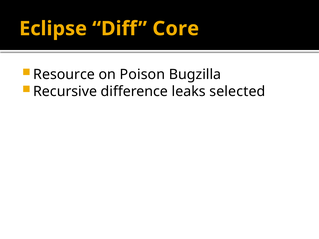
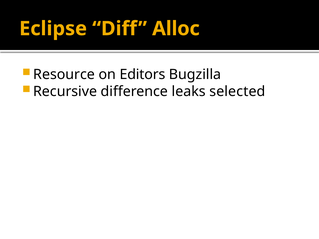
Core: Core -> Alloc (176, 29)
Poison: Poison -> Editors (143, 75)
